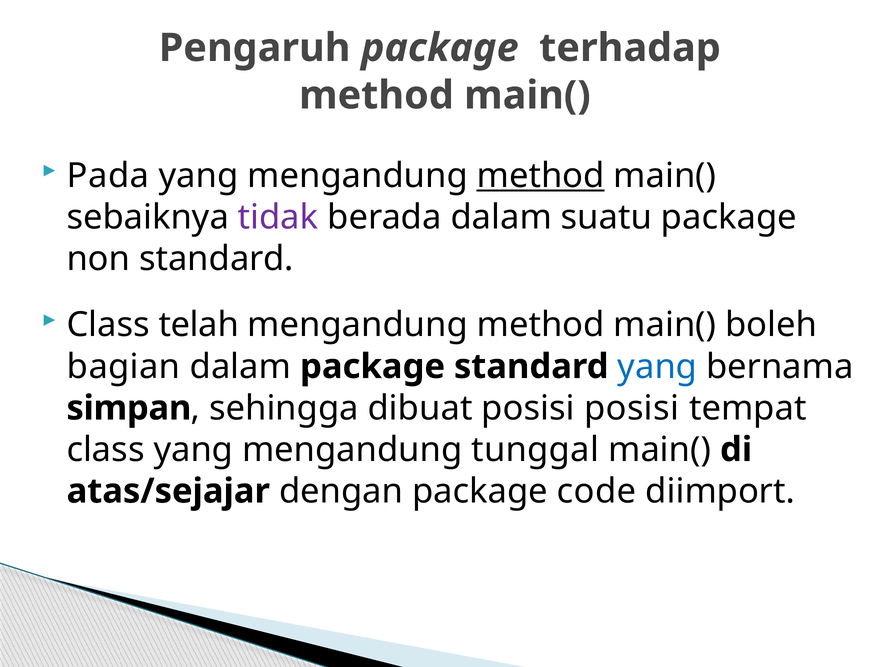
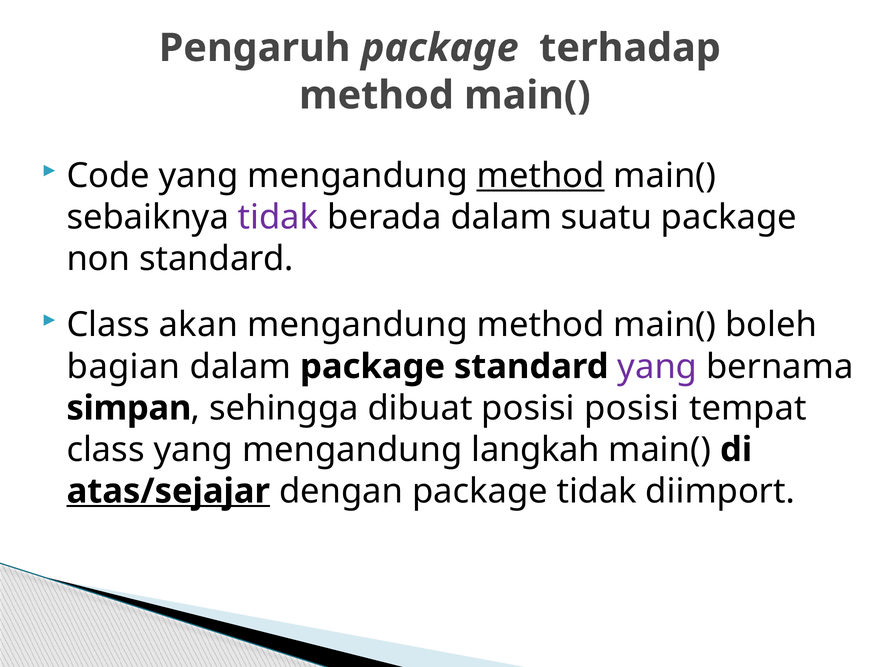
Pada: Pada -> Code (108, 176)
telah: telah -> akan (198, 325)
yang colour: blue -> purple (657, 367)
tunggal: tunggal -> langkah (536, 450)
atas/sejajar underline: none -> present (168, 492)
package code: code -> tidak (597, 492)
